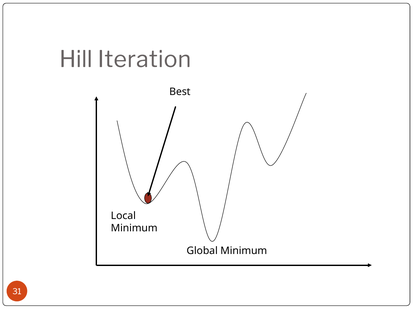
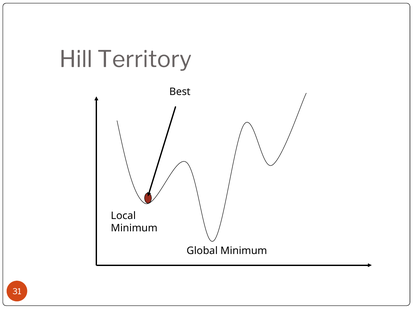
Iteration: Iteration -> Territory (144, 59)
